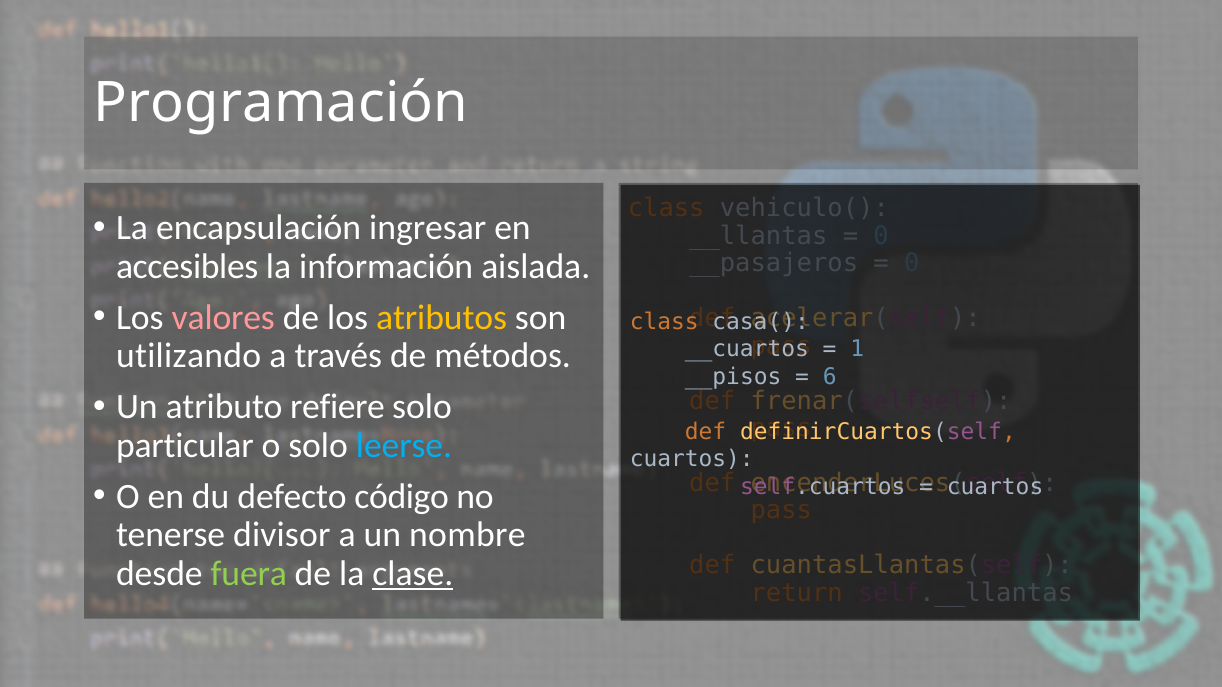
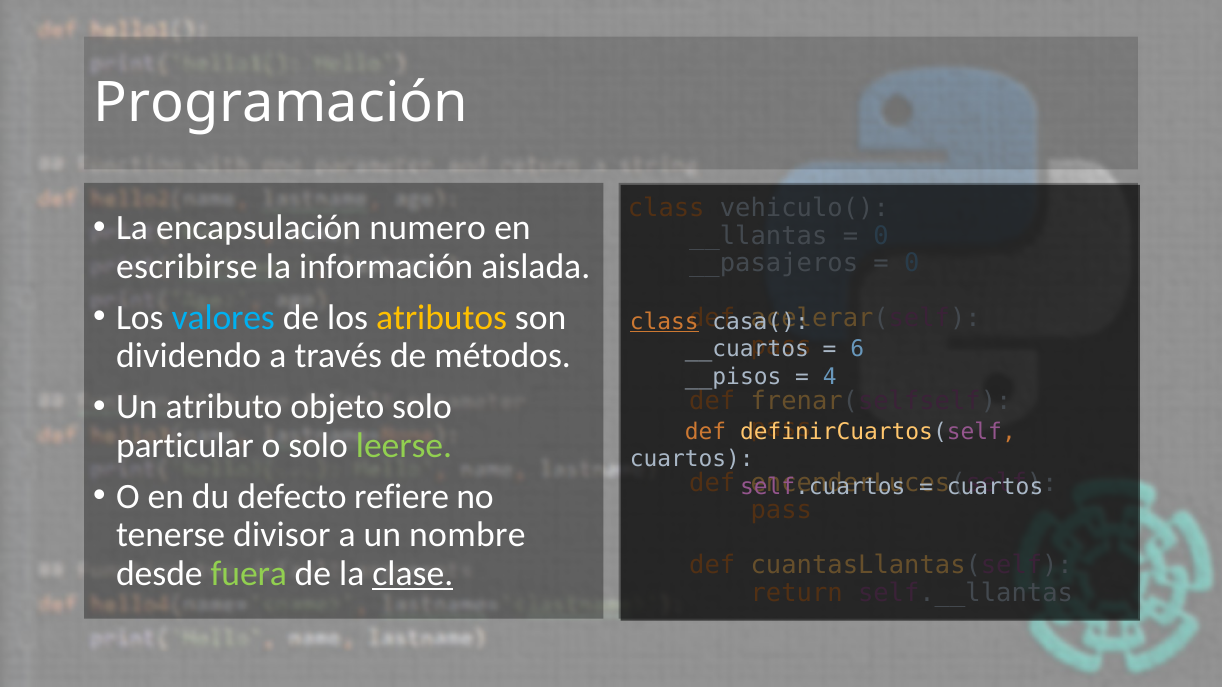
ingresar: ingresar -> numero (428, 228)
accesibles: accesibles -> escribirse (187, 266)
valores colour: pink -> light blue (223, 318)
class underline: none -> present (664, 322)
1: 1 -> 6 (857, 350)
utilizando: utilizando -> dividendo (189, 356)
6: 6 -> 4 (830, 377)
refiere: refiere -> objeto (337, 407)
leerse colour: light blue -> light green (404, 446)
código: código -> refiere (402, 497)
